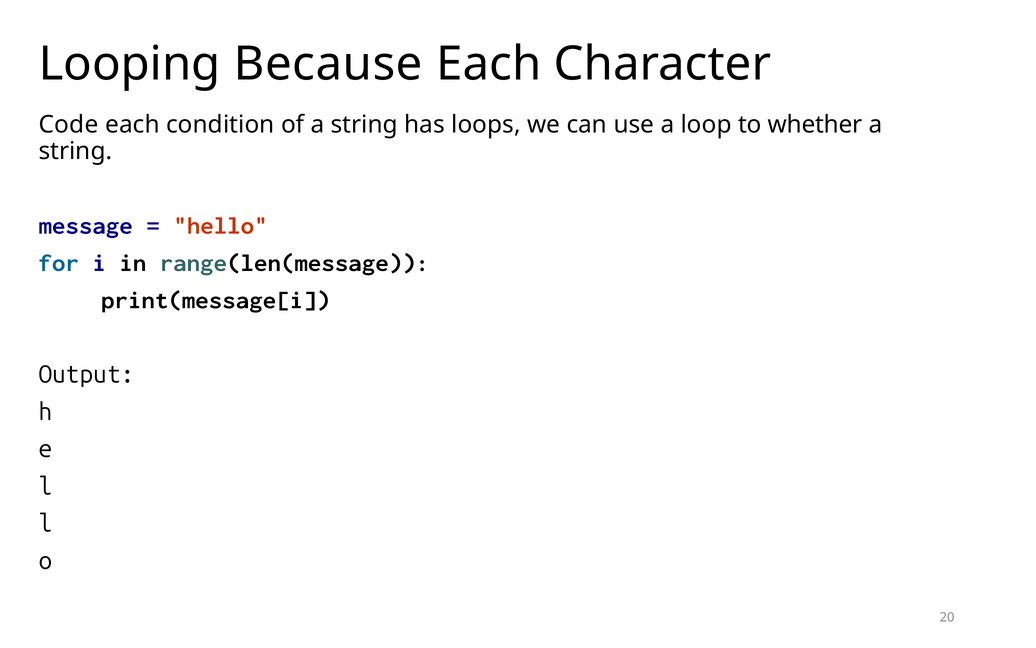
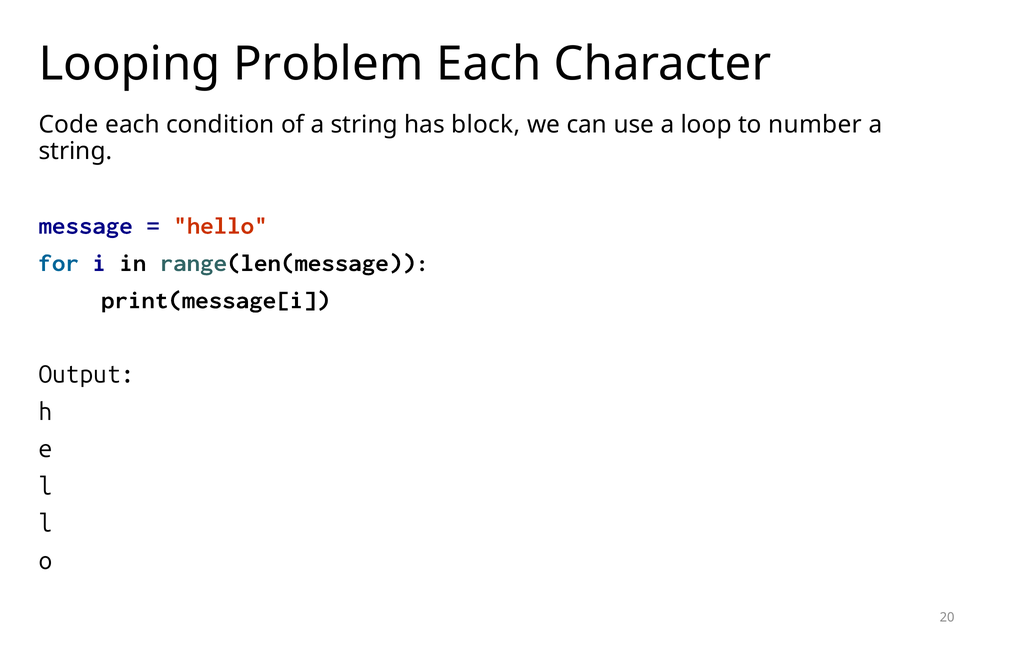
Because: Because -> Problem (328, 64)
loops: loops -> block (486, 125)
whether: whether -> number (815, 125)
